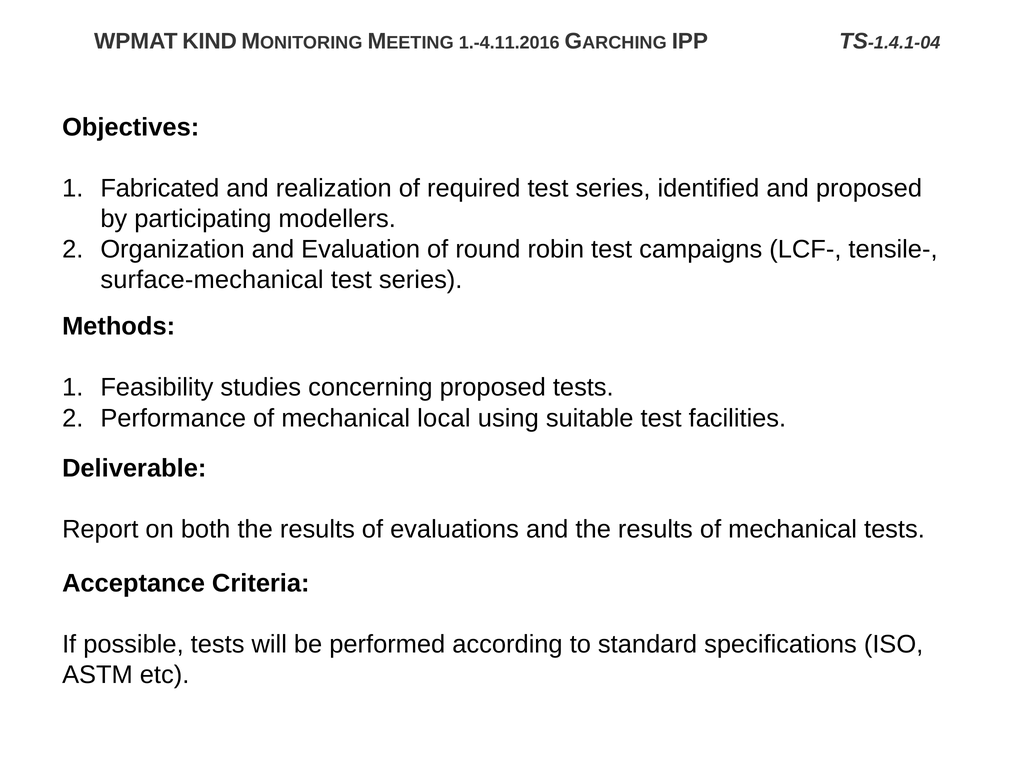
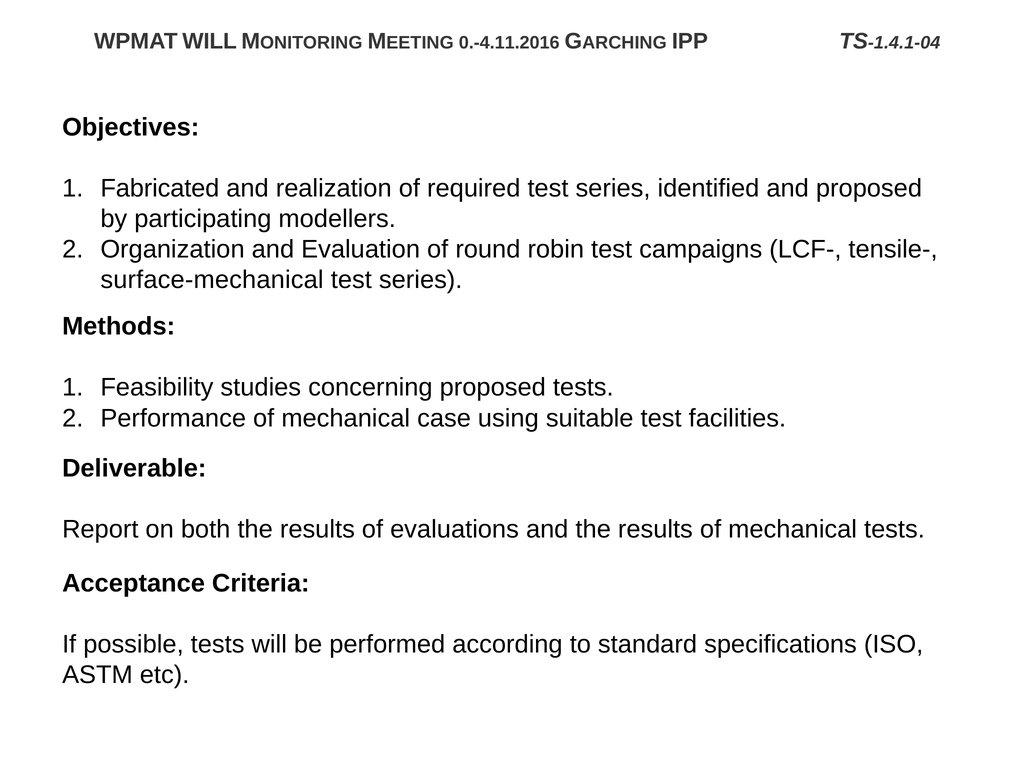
WPMAT KIND: KIND -> WILL (210, 41)
1.-4.11.2016: 1.-4.11.2016 -> 0.-4.11.2016 (509, 43)
local: local -> case (444, 418)
